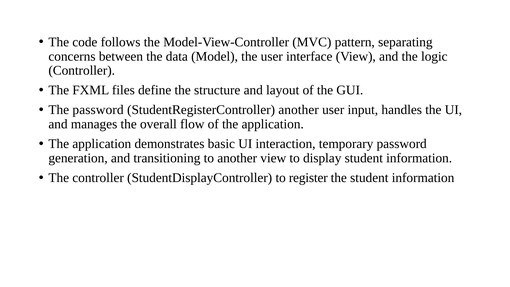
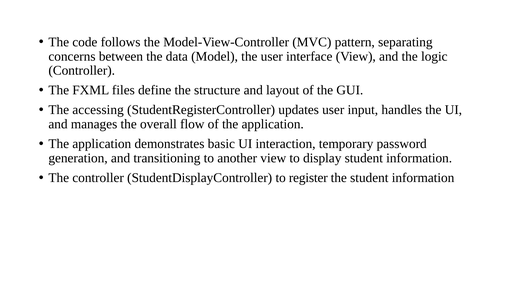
The password: password -> accessing (98, 110)
StudentRegisterController another: another -> updates (299, 110)
